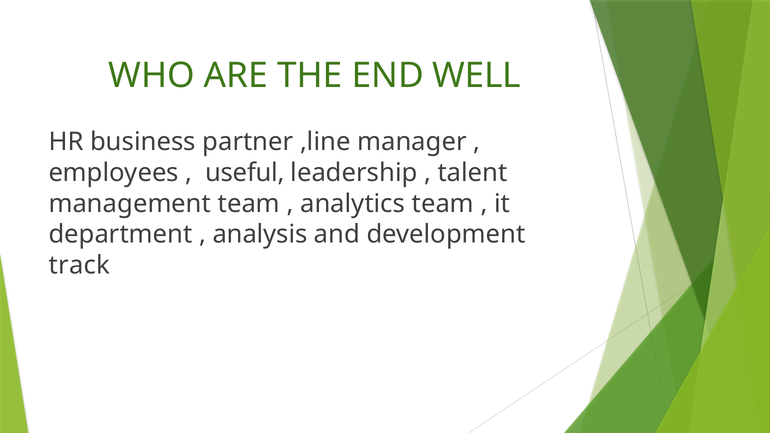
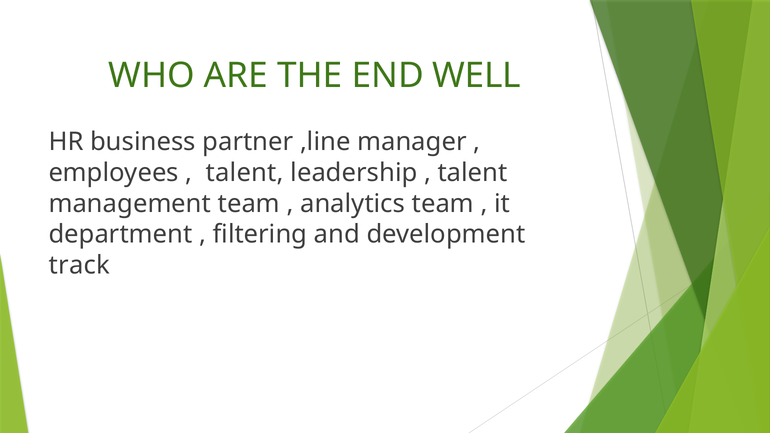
useful: useful -> talent (245, 173)
analysis: analysis -> filtering (260, 234)
